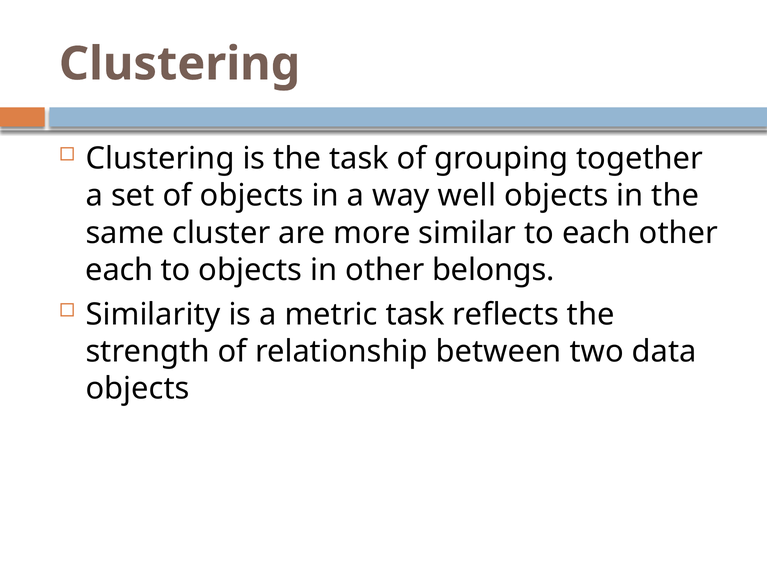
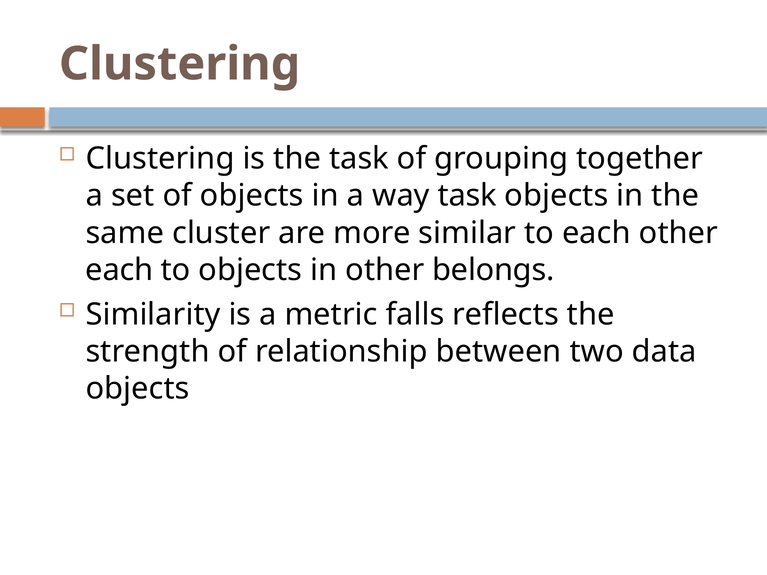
way well: well -> task (467, 196)
metric task: task -> falls (415, 315)
